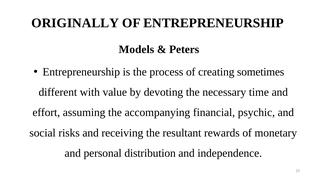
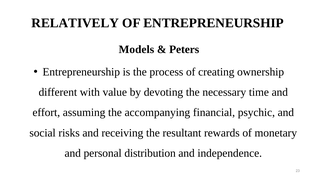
ORIGINALLY: ORIGINALLY -> RELATIVELY (75, 23)
sometimes: sometimes -> ownership (261, 72)
